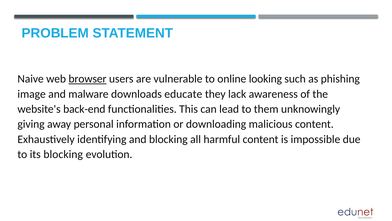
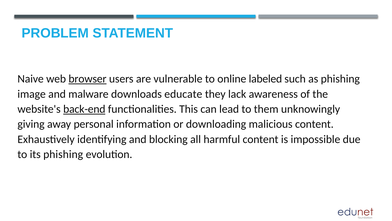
looking: looking -> labeled (265, 79)
back-end underline: none -> present (84, 109)
its blocking: blocking -> phishing (63, 154)
